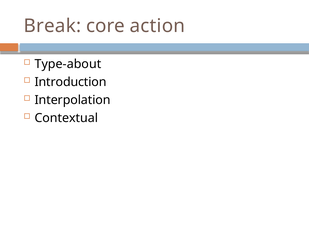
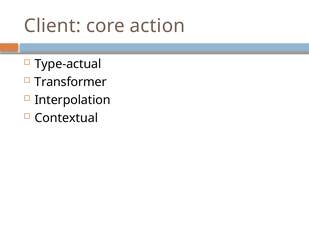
Break: Break -> Client (52, 26)
Type-about: Type-about -> Type-actual (68, 64)
Introduction: Introduction -> Transformer (71, 82)
